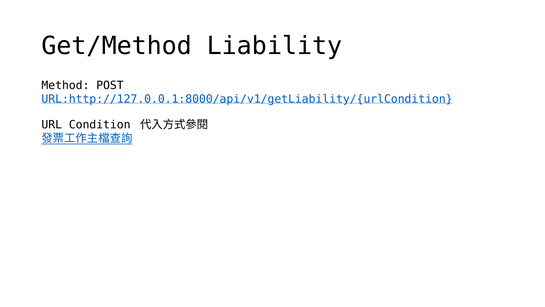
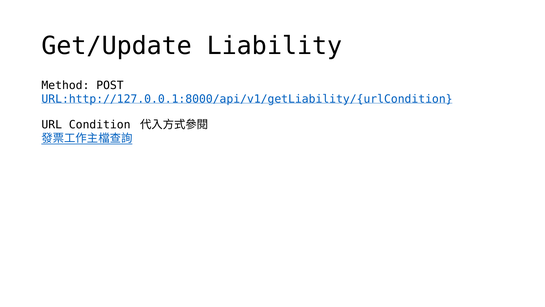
Get/Method: Get/Method -> Get/Update (117, 46)
